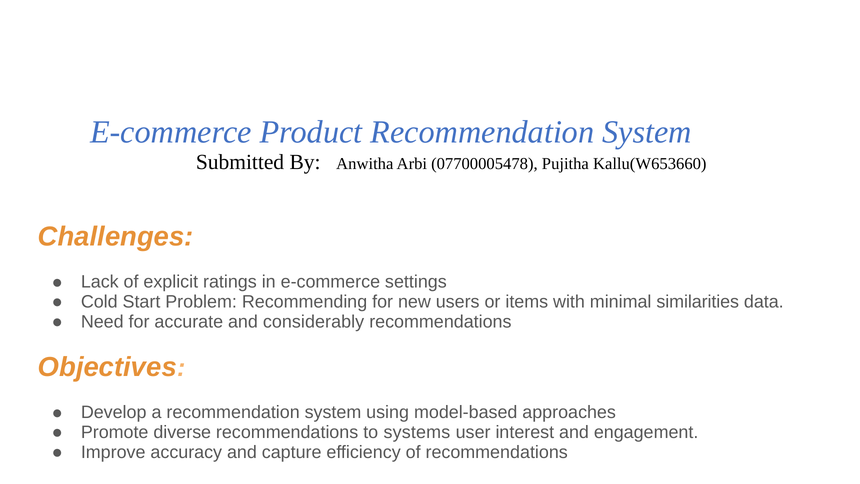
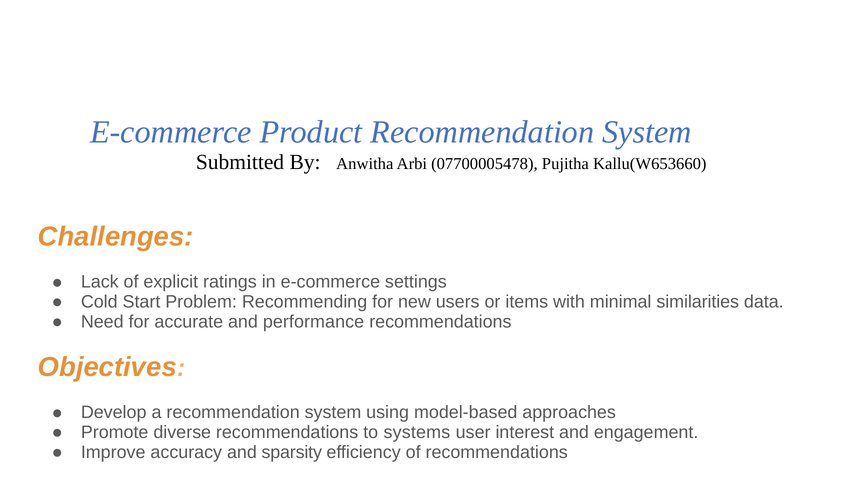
considerably: considerably -> performance (314, 322)
capture: capture -> sparsity (292, 452)
